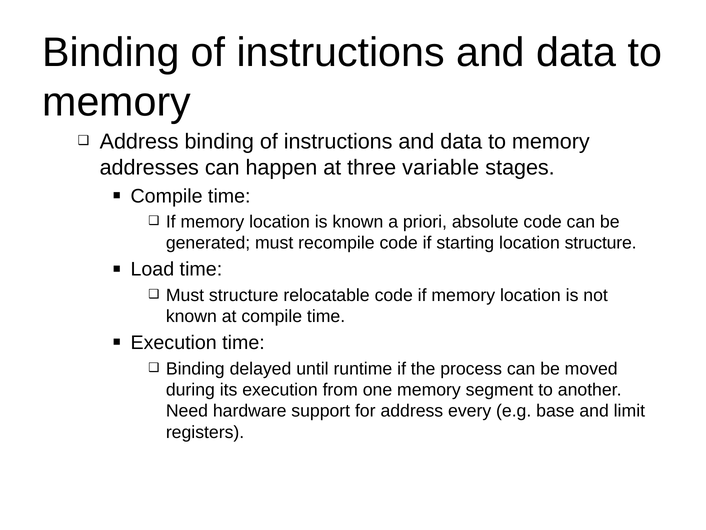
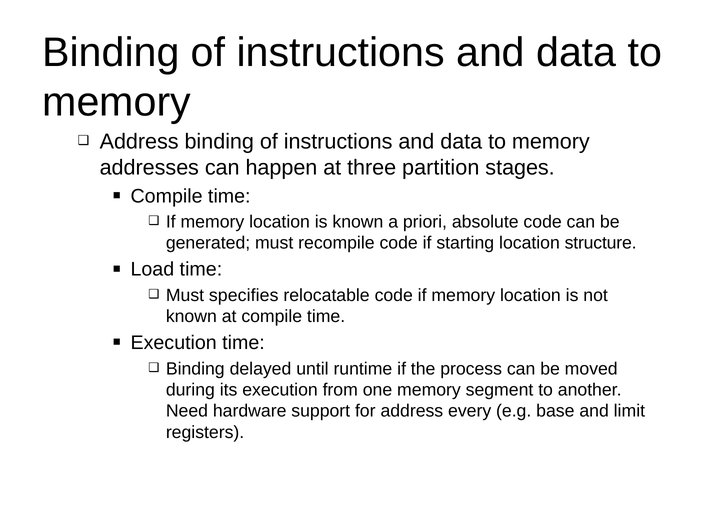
variable: variable -> partition (441, 167)
Must structure: structure -> specifies (244, 295)
